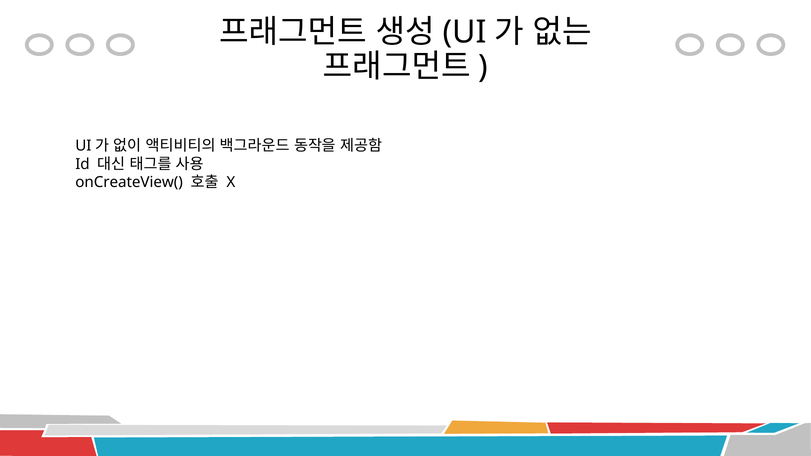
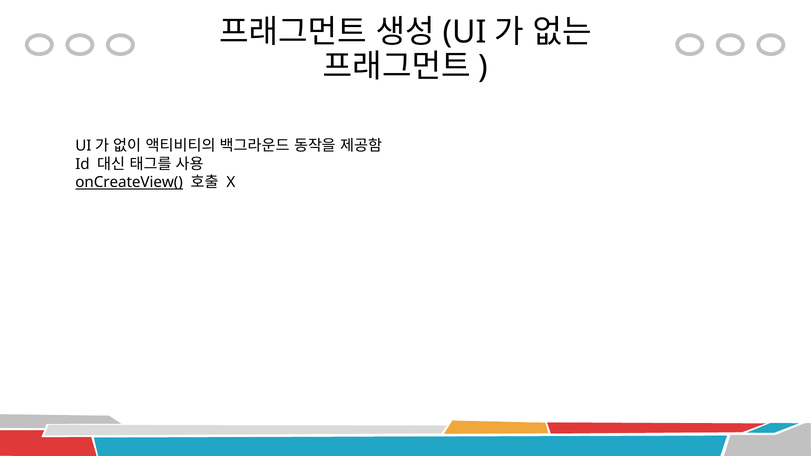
onCreateView( underline: none -> present (129, 182)
